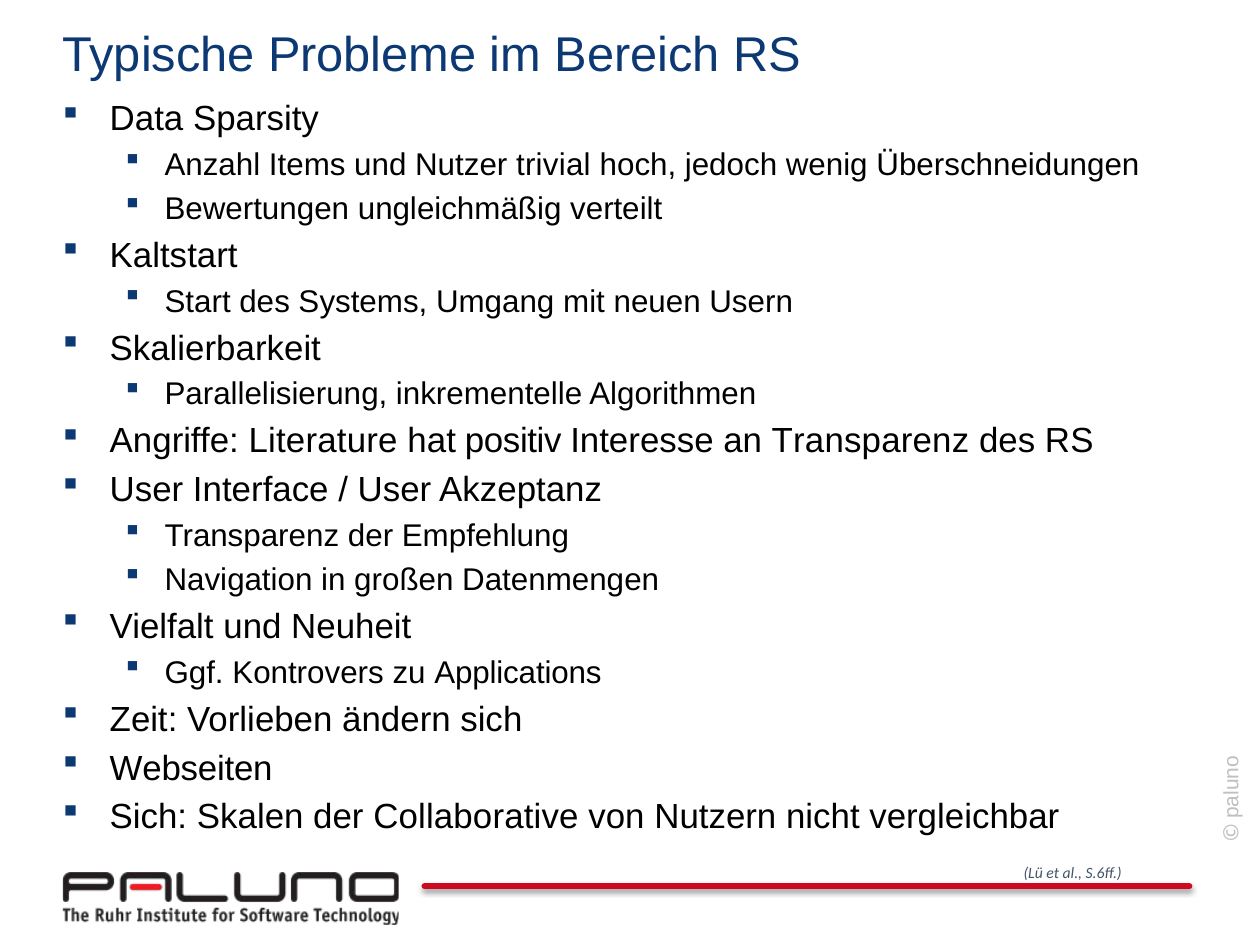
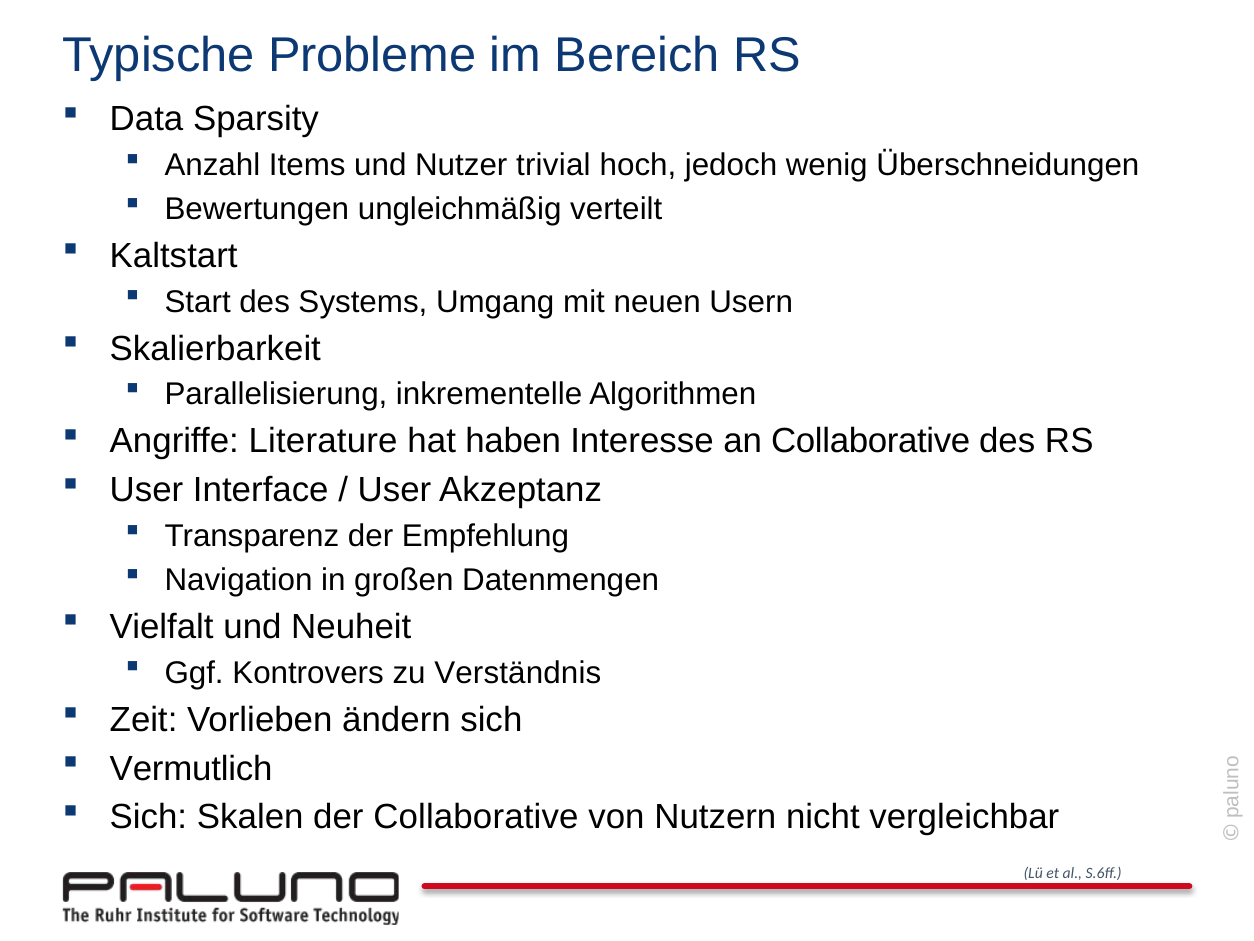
positiv: positiv -> haben (513, 441)
an Transparenz: Transparenz -> Collaborative (871, 441)
Applications: Applications -> Verständnis (518, 672)
Webseiten: Webseiten -> Vermutlich (191, 768)
